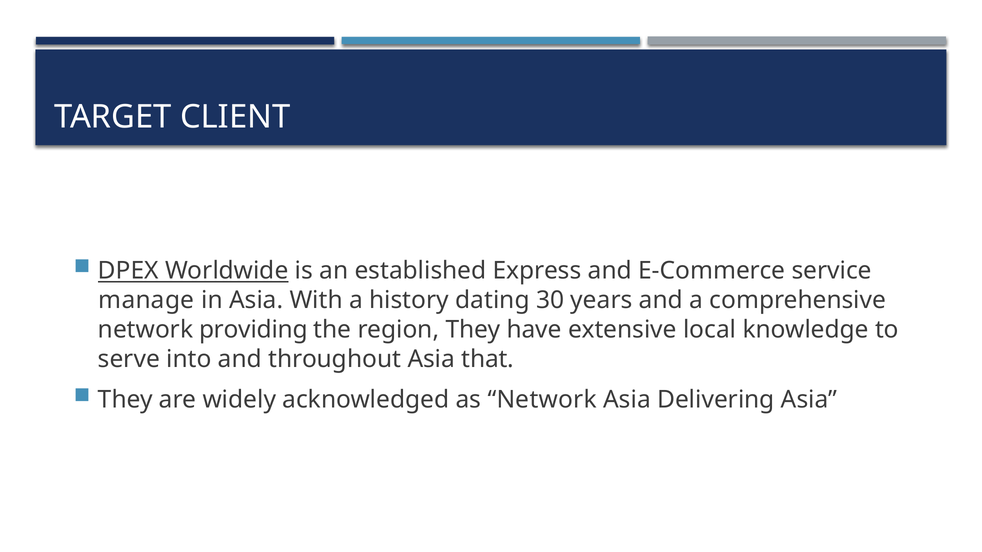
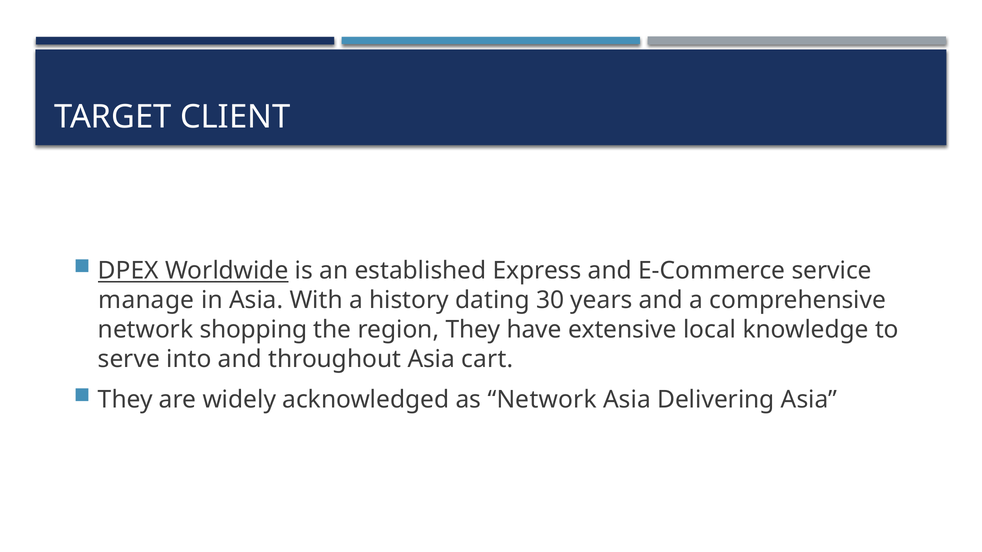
providing: providing -> shopping (253, 330)
that: that -> cart (487, 359)
